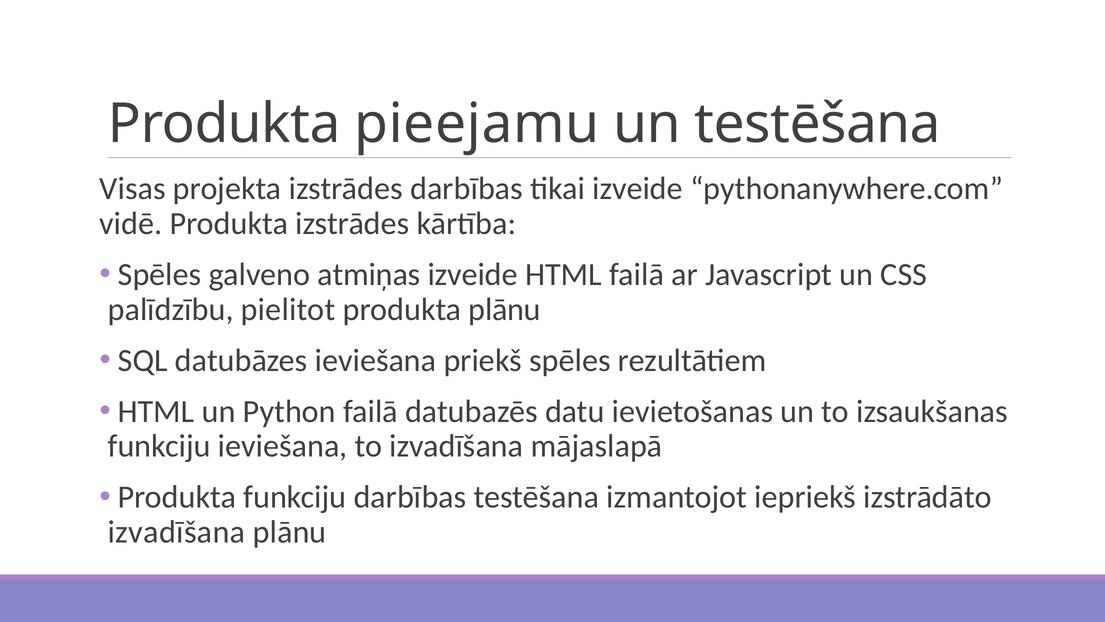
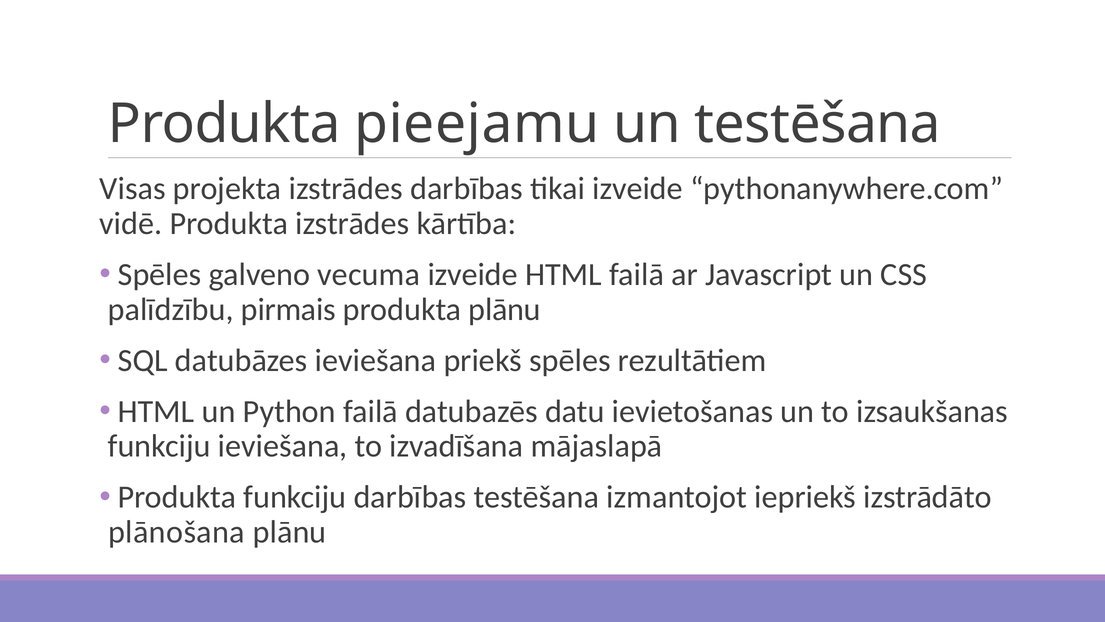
atmiņas: atmiņas -> vecuma (369, 274)
pielitot: pielitot -> pirmais (288, 309)
izvadīšana: izvadīšana -> plānošana (177, 532)
